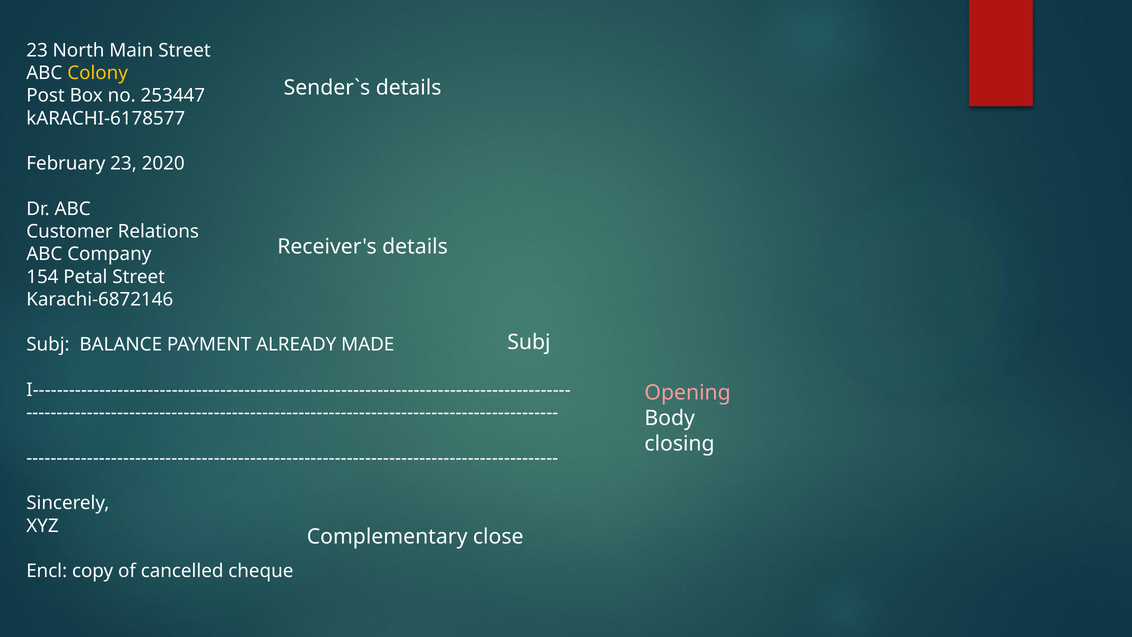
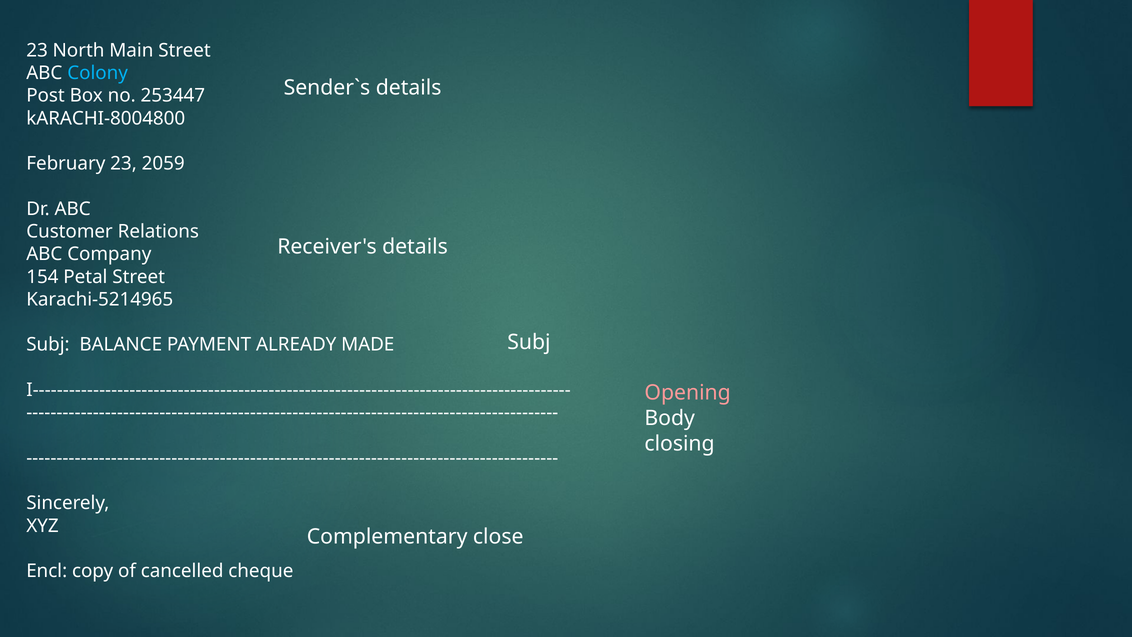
Colony colour: yellow -> light blue (98, 73)
kARACHI-6178577: kARACHI-6178577 -> kARACHI-8004800 (106, 118)
2020: 2020 -> 2059 (163, 164)
Karachi-6872146: Karachi-6872146 -> Karachi-5214965 (100, 299)
